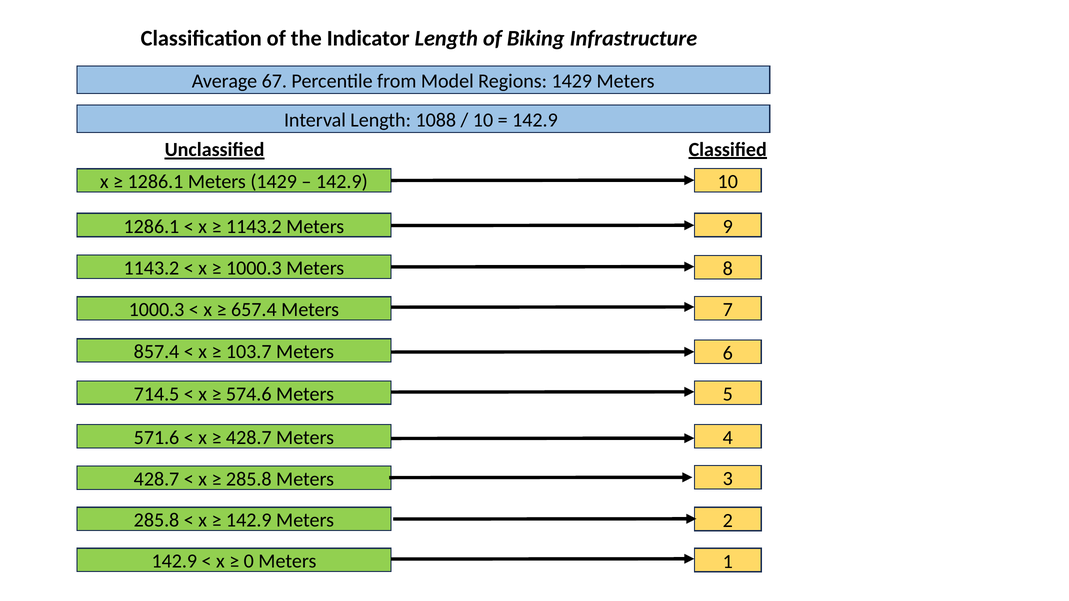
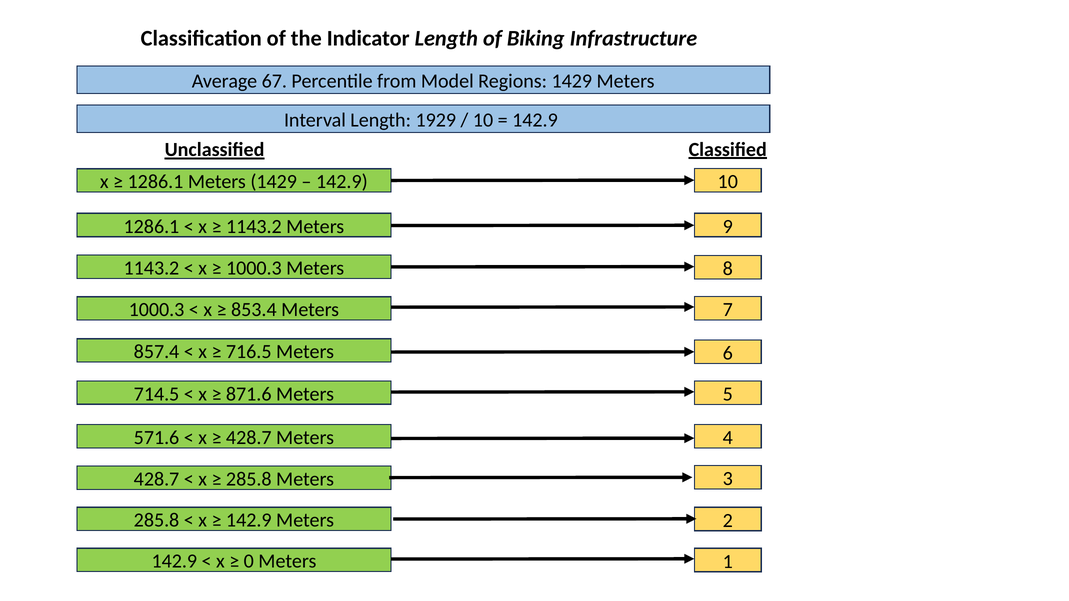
1088: 1088 -> 1929 (436, 120)
657.4: 657.4 -> 853.4 (254, 310)
103.7: 103.7 -> 716.5 (249, 352)
574.6: 574.6 -> 871.6 (249, 394)
